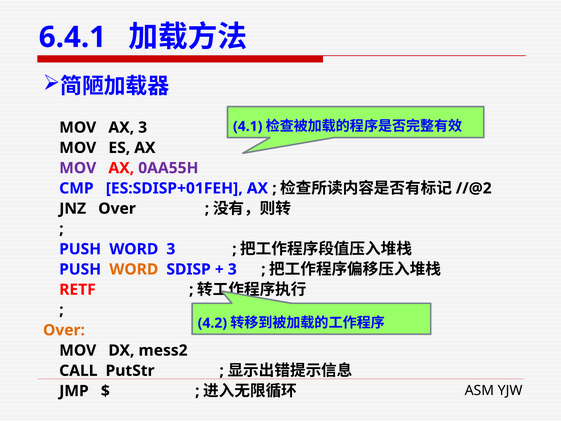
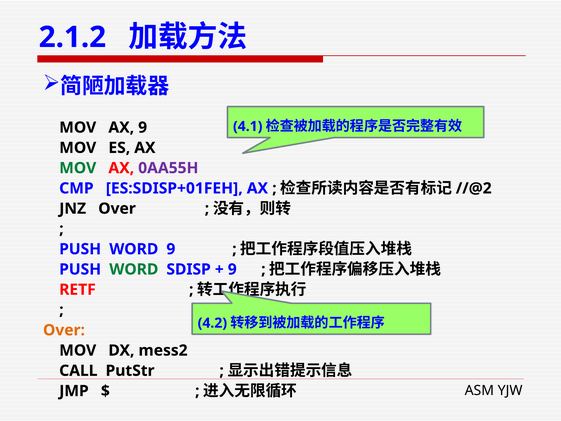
6.4.1: 6.4.1 -> 2.1.2 (72, 37)
AX 3: 3 -> 9 (143, 127)
MOV colour: purple -> green (78, 168)
WORD 3: 3 -> 9 (171, 249)
WORD colour: orange -> green (134, 269)
3: 3 -> 9 (232, 269)
